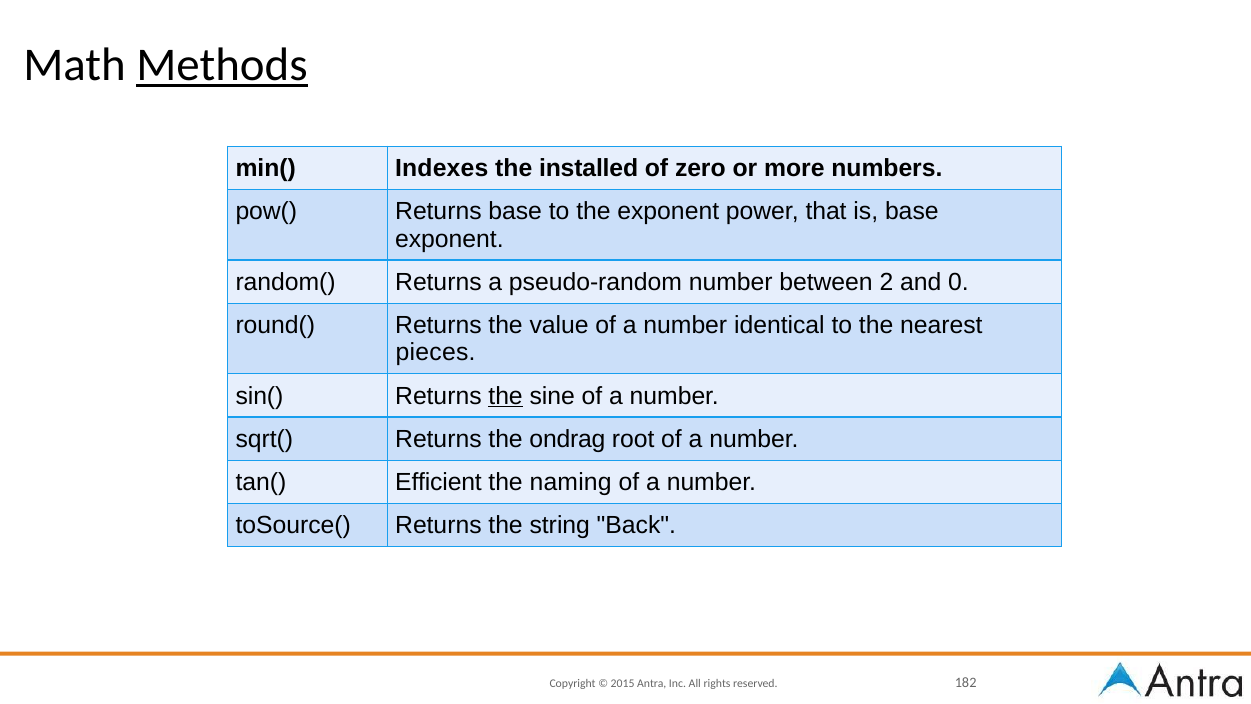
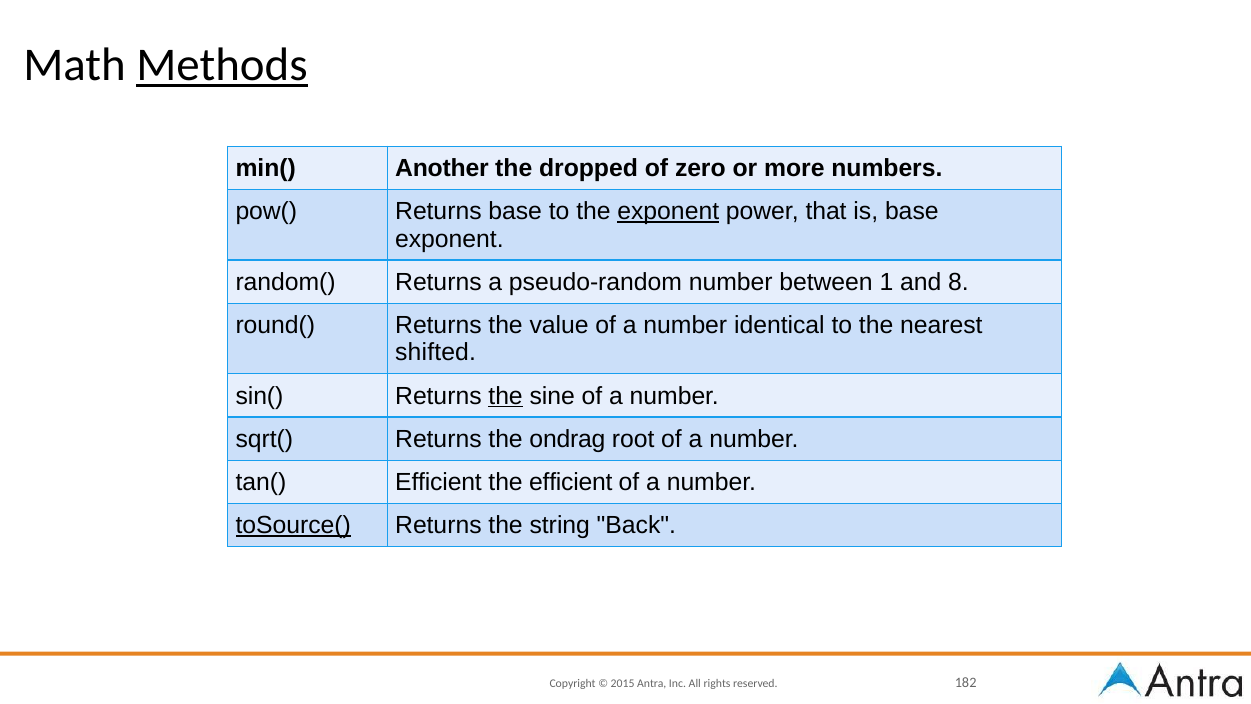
Indexes: Indexes -> Another (442, 168)
installed: installed -> dropped (589, 168)
exponent underline: none -> present (668, 211)
2: 2 -> 1 (886, 282)
0: 0 -> 8 (958, 282)
pieces: pieces -> shifted (436, 353)
the naming: naming -> efficient (571, 482)
toSource( underline: none -> present (293, 525)
